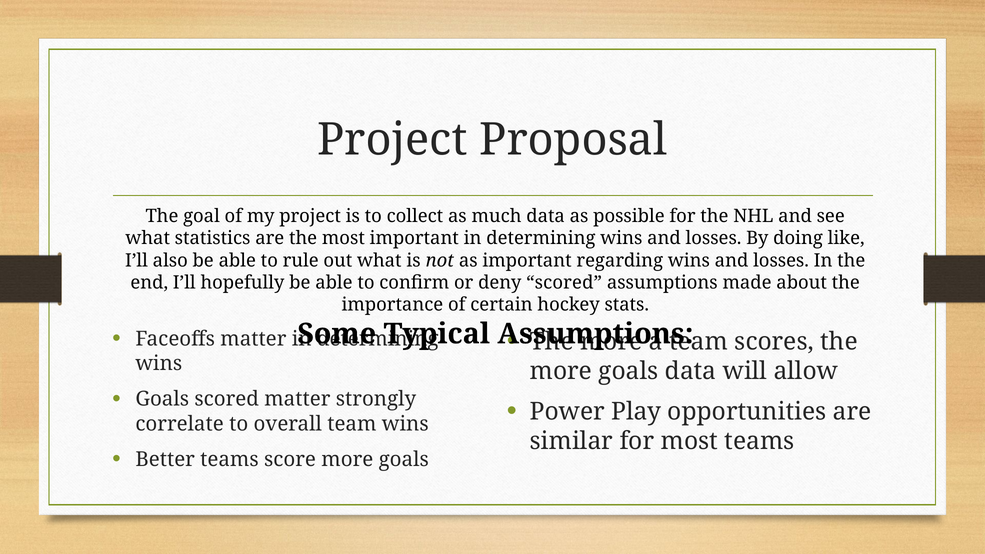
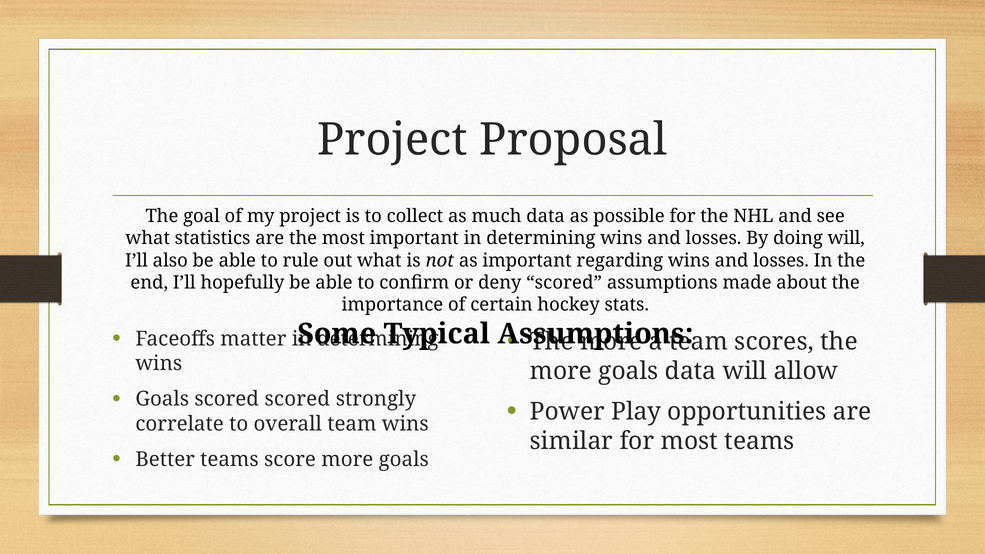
doing like: like -> will (846, 238)
scored matter: matter -> scored (297, 399)
